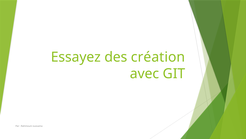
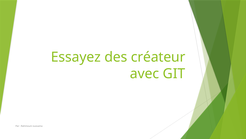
création: création -> créateur (158, 57)
